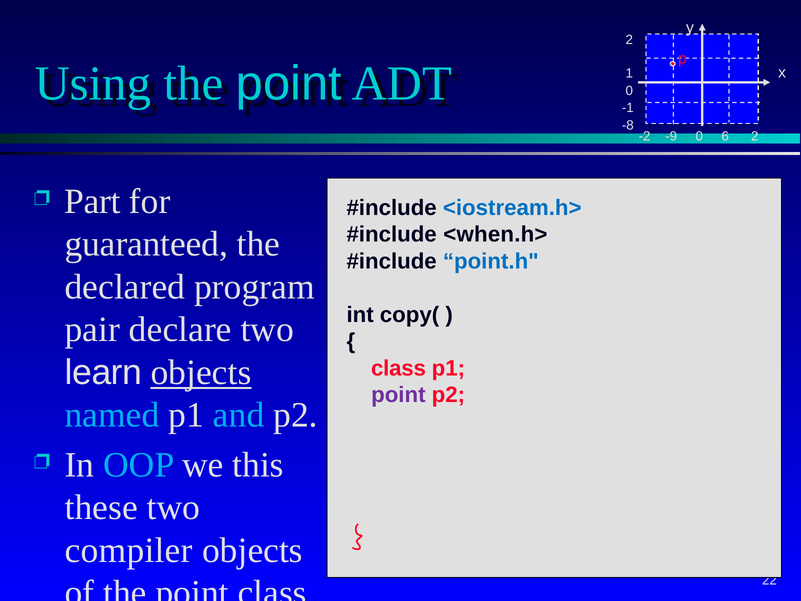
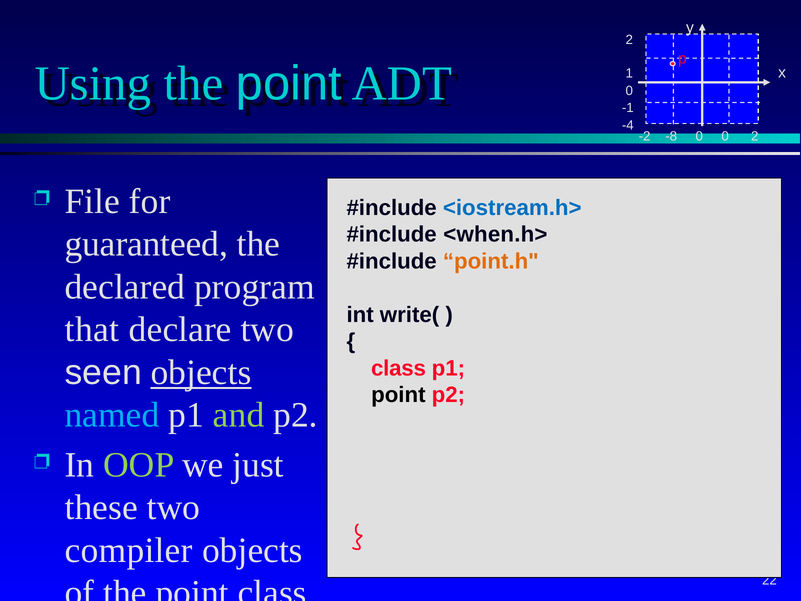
-8: -8 -> -4 (628, 125)
-9: -9 -> -8 (671, 136)
0 6: 6 -> 0 (725, 136)
Part: Part -> File (92, 201)
point.h colour: blue -> orange (491, 261)
copy(: copy( -> write( (410, 315)
pair: pair -> that (92, 329)
learn: learn -> seen (103, 372)
point colour: purple -> black (398, 395)
and colour: light blue -> light green (239, 415)
OOP colour: light blue -> light green (139, 465)
this: this -> just (258, 465)
